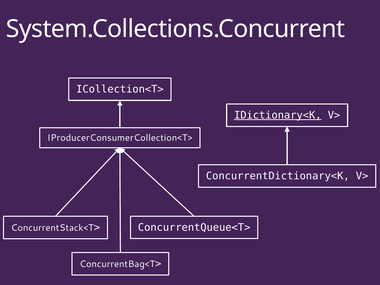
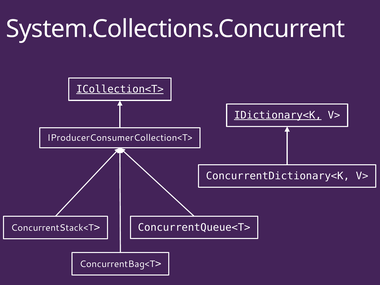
ICollection<T> underline: none -> present (120, 89)
